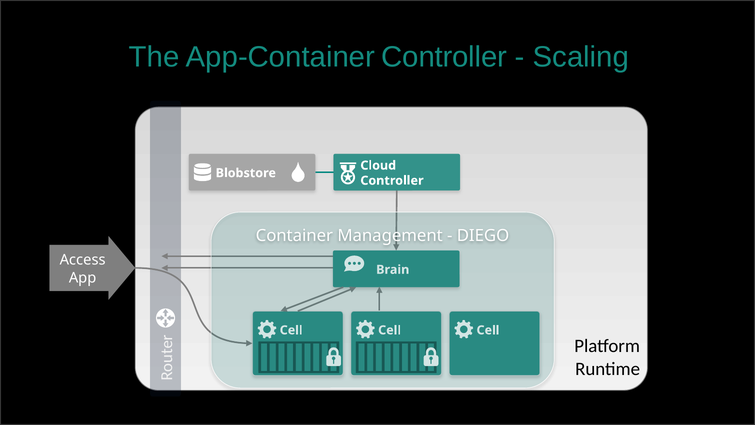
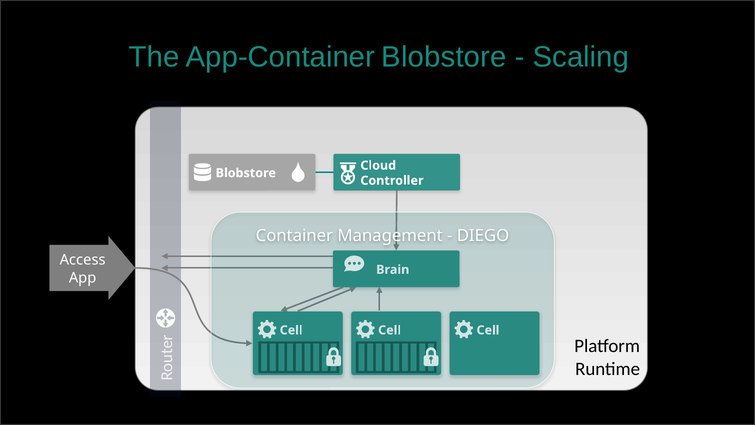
App-Container Controller: Controller -> Blobstore (444, 57)
